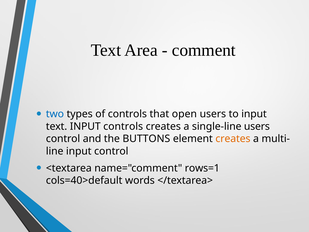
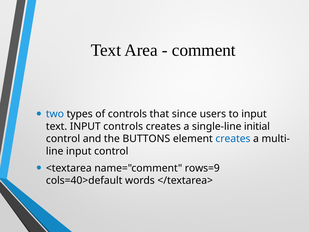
open: open -> since (184, 114)
single-line users: users -> initial (257, 126)
creates colour: orange -> blue (233, 139)
rows=1: rows=1 -> rows=9 (202, 168)
